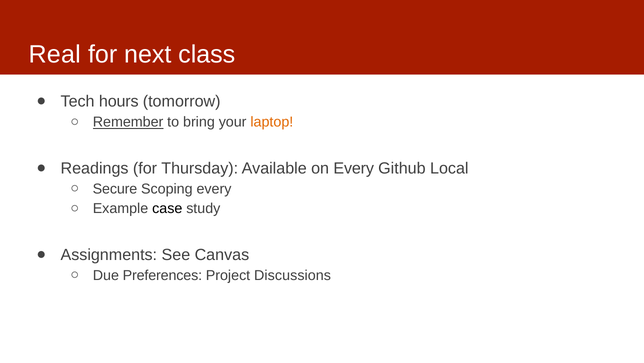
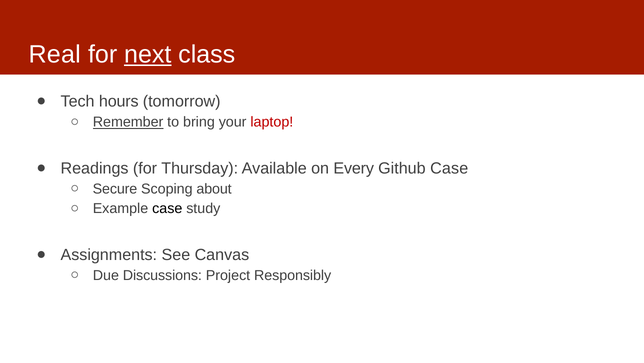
next underline: none -> present (148, 55)
laptop colour: orange -> red (272, 122)
Github Local: Local -> Case (449, 168)
Scoping every: every -> about (214, 189)
Preferences: Preferences -> Discussions (162, 275)
Discussions: Discussions -> Responsibly (293, 275)
